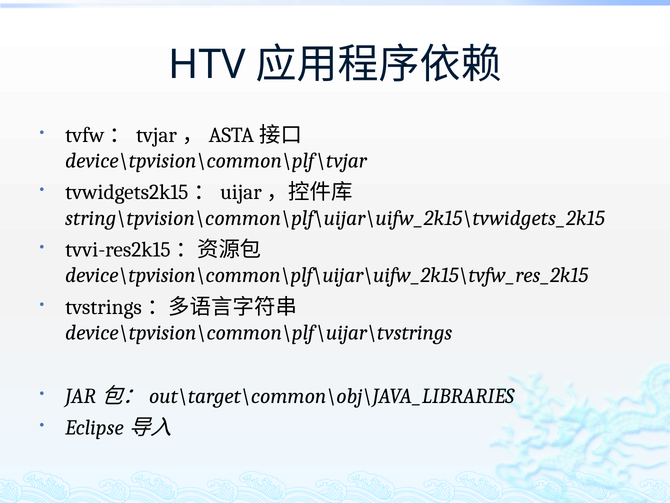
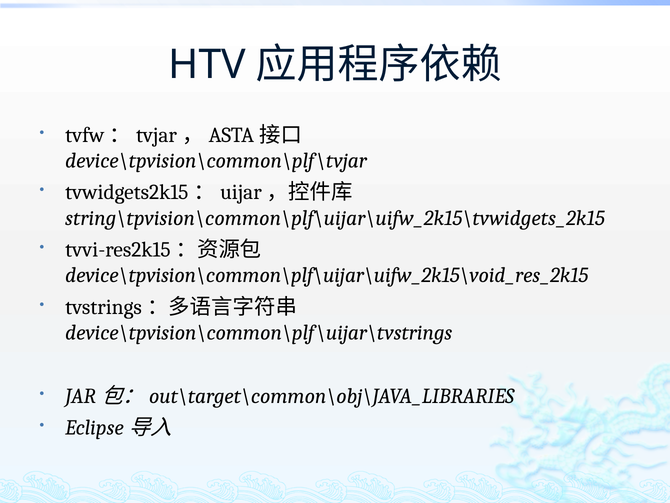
device\tpvision\common\plf\uijar\uifw_2k15\tvfw_res_2k15: device\tpvision\common\plf\uijar\uifw_2k15\tvfw_res_2k15 -> device\tpvision\common\plf\uijar\uifw_2k15\void_res_2k15 (327, 275)
